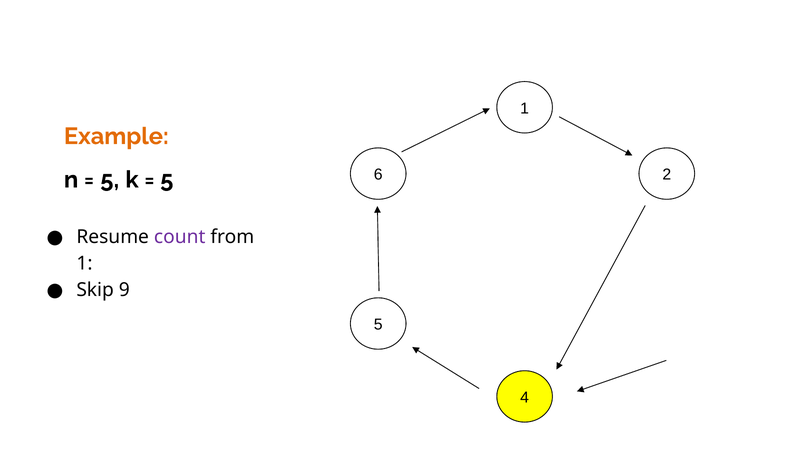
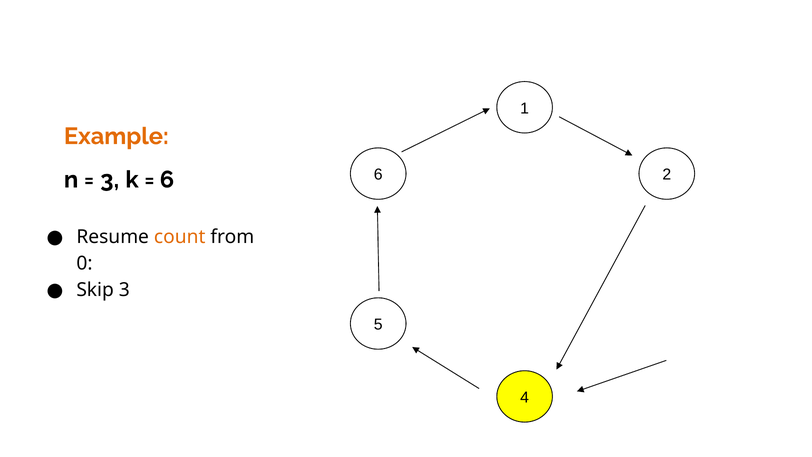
5: 5 -> 3 (110, 180)
5: 5 -> 6 (167, 180)
count colour: purple -> orange (180, 237)
1: 1 -> 0 (84, 263)
Skip 9: 9 -> 3 (124, 290)
